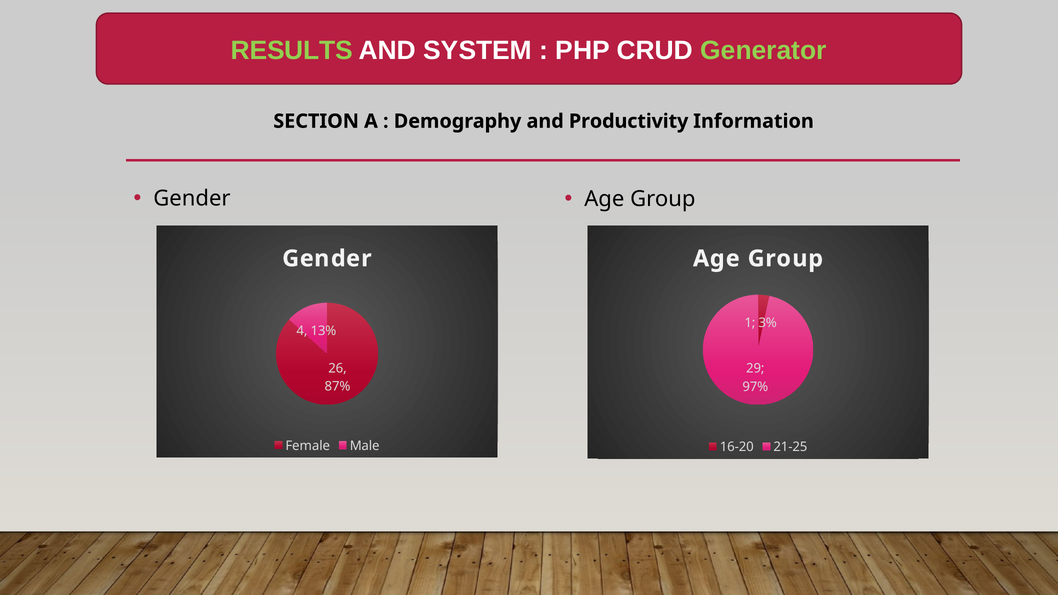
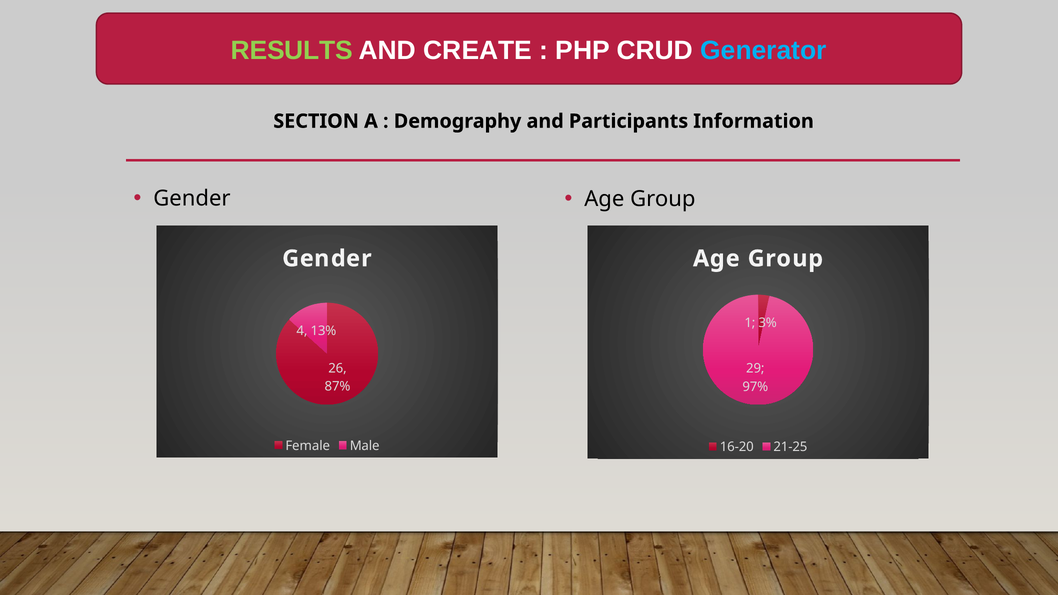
SYSTEM: SYSTEM -> CREATE (478, 50)
Generator colour: light green -> light blue (764, 50)
Productivity: Productivity -> Participants (629, 121)
